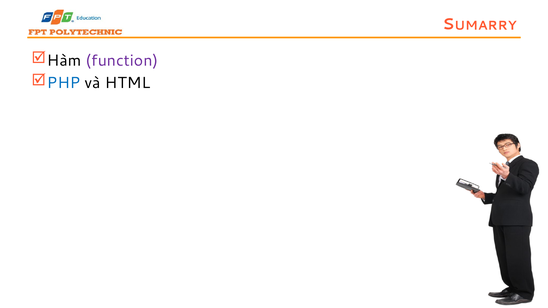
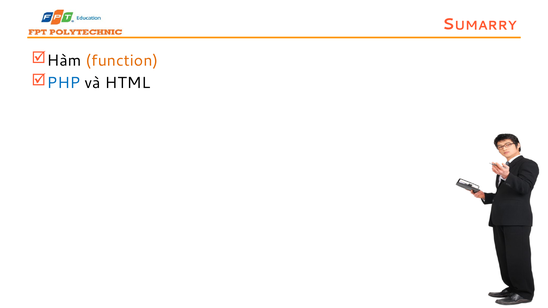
function colour: purple -> orange (122, 61)
